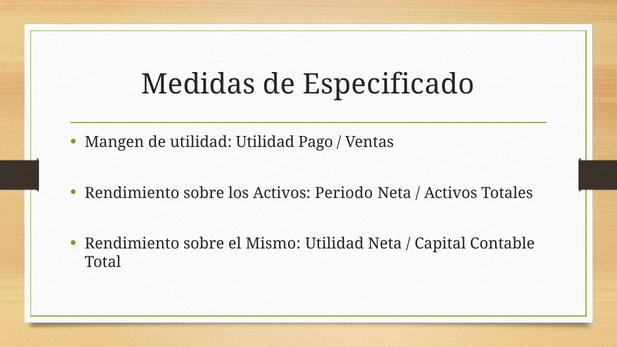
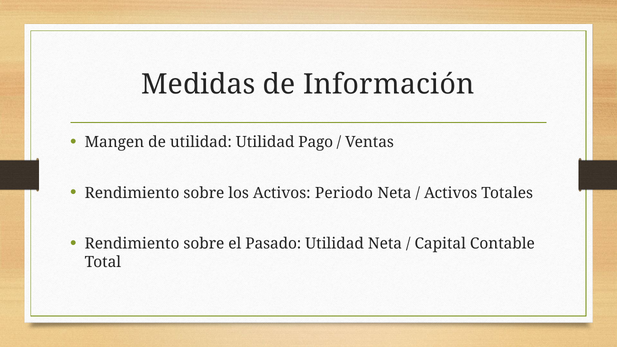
Especificado: Especificado -> Información (389, 85)
Mismo: Mismo -> Pasado (273, 244)
